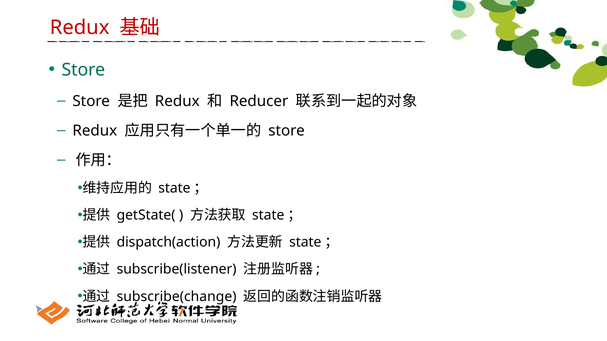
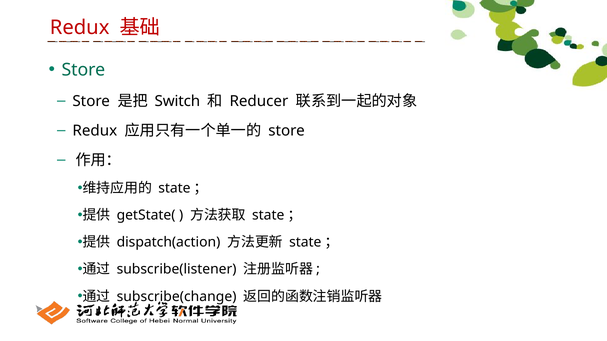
Redux: Redux -> Switch (177, 101)
